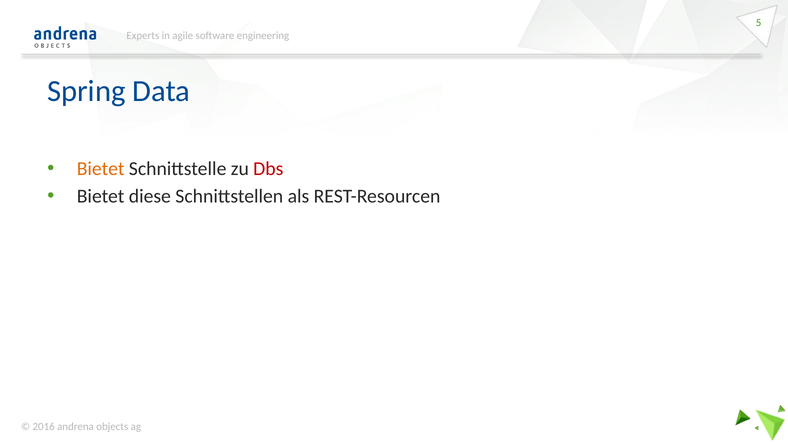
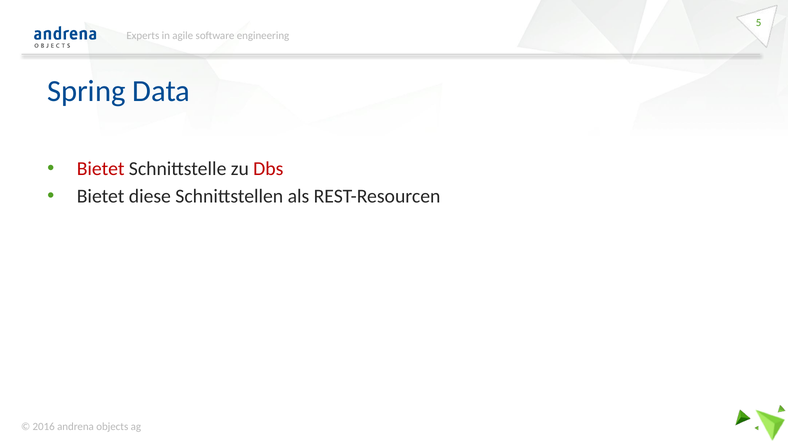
Bietet colour: orange -> red (101, 169)
